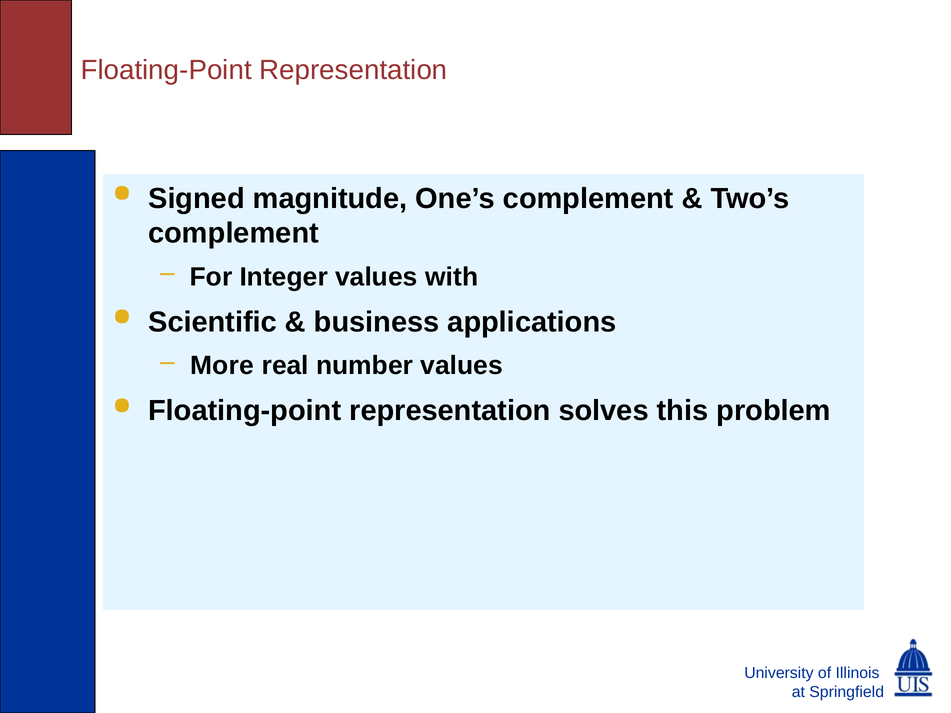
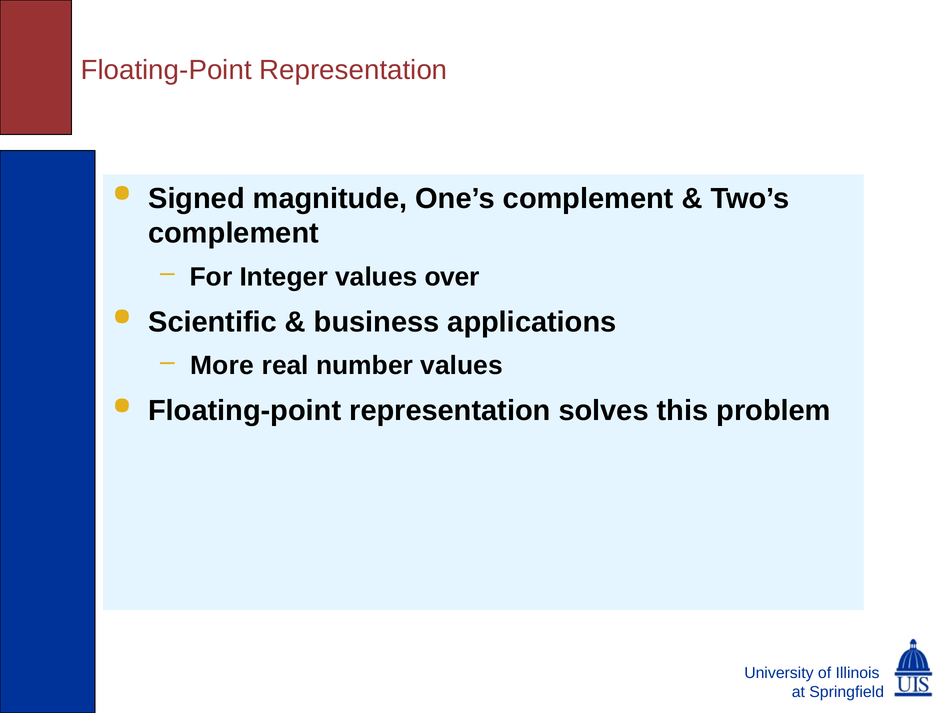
with: with -> over (452, 277)
